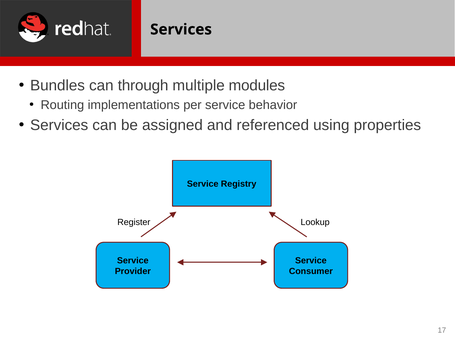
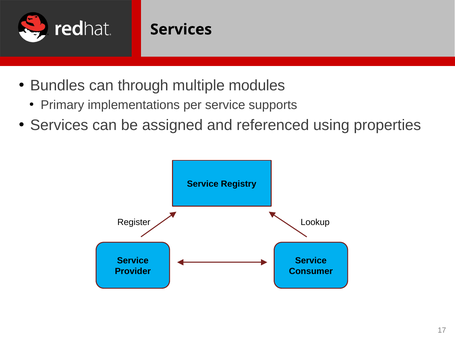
Routing: Routing -> Primary (62, 105)
behavior: behavior -> supports (273, 105)
